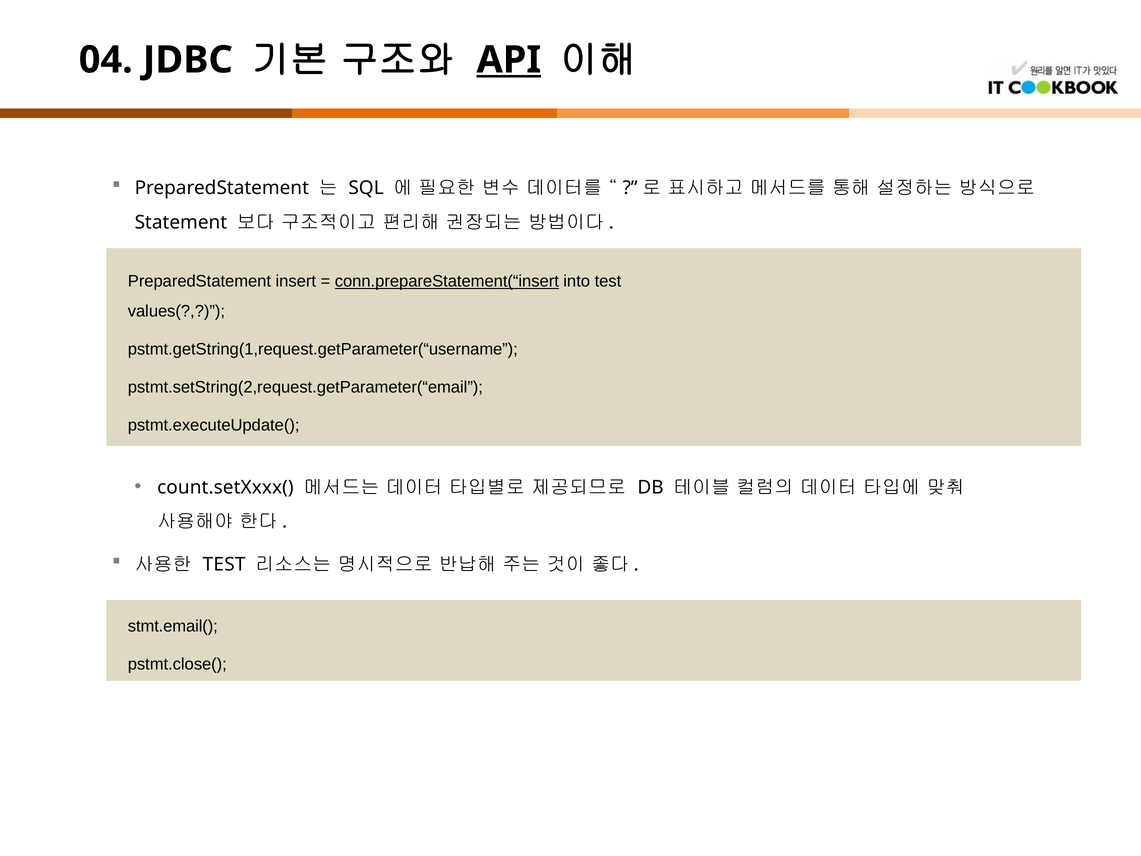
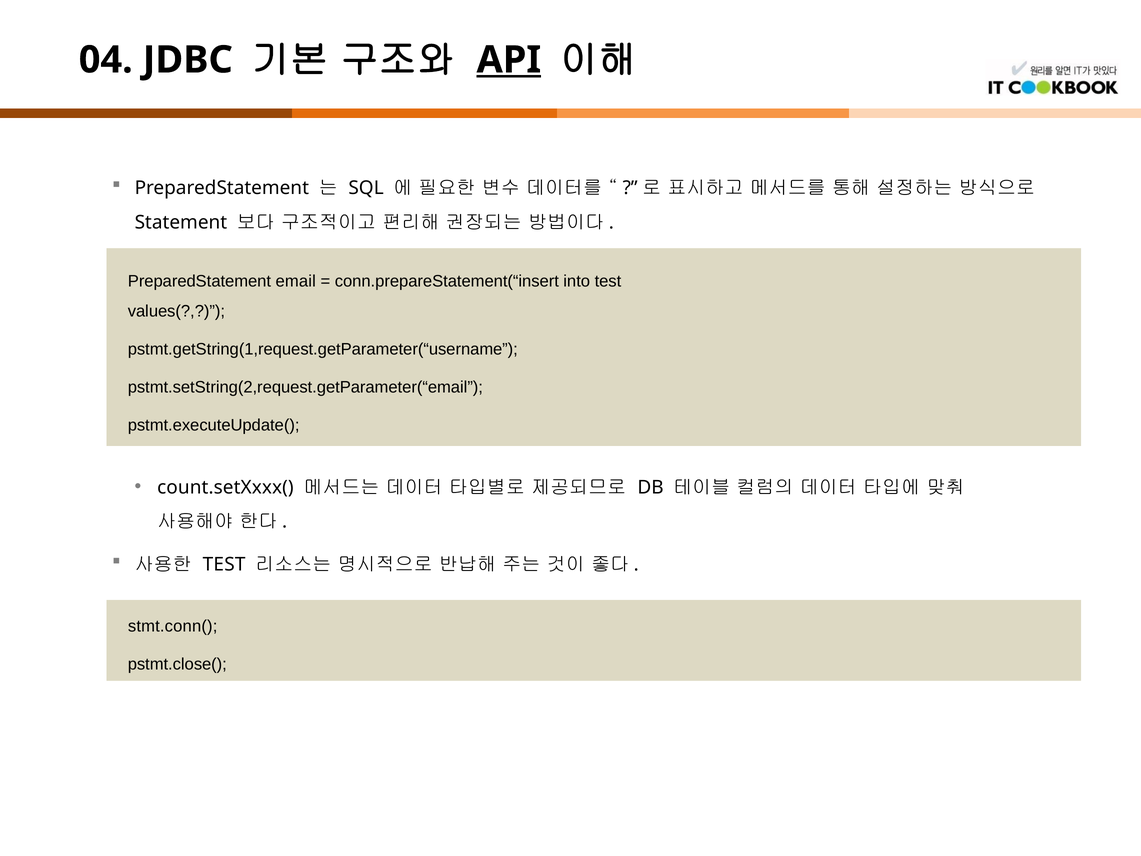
insert: insert -> email (296, 281)
conn.prepareStatement(“insert underline: present -> none (447, 281)
stmt.email(: stmt.email( -> stmt.conn( (173, 626)
